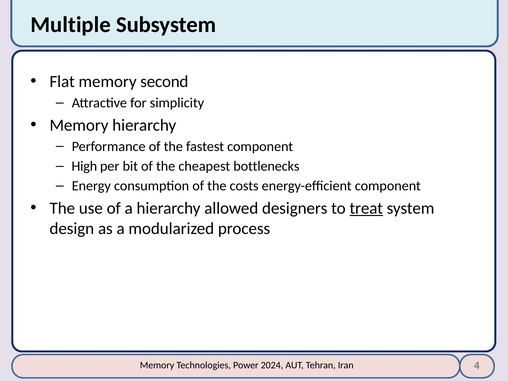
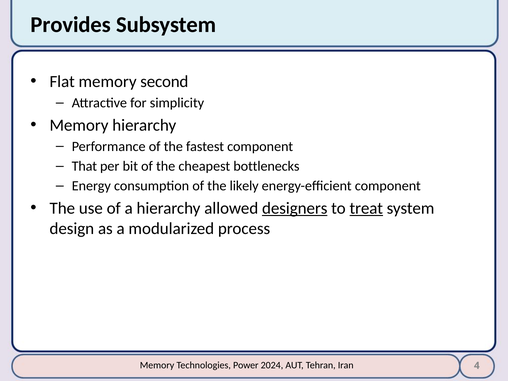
Multiple: Multiple -> Provides (71, 25)
High: High -> That (84, 166)
costs: costs -> likely (244, 186)
designers underline: none -> present (295, 208)
